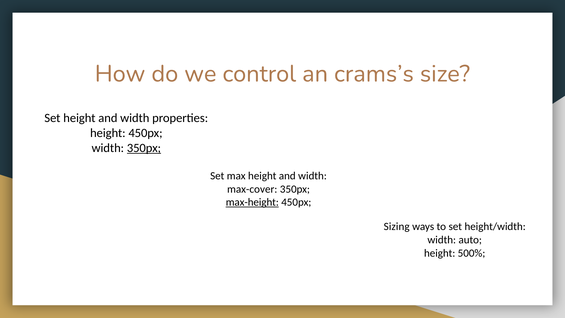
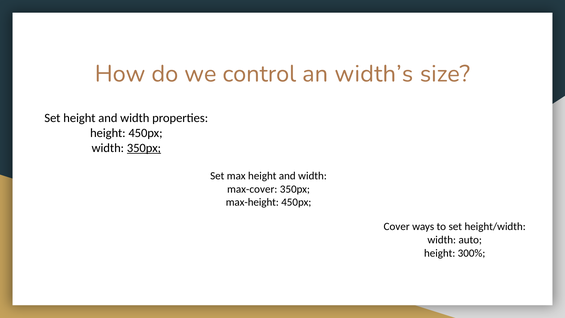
crams’s: crams’s -> width’s (374, 74)
max-height underline: present -> none (252, 202)
Sizing: Sizing -> Cover (397, 227)
500%: 500% -> 300% (472, 253)
